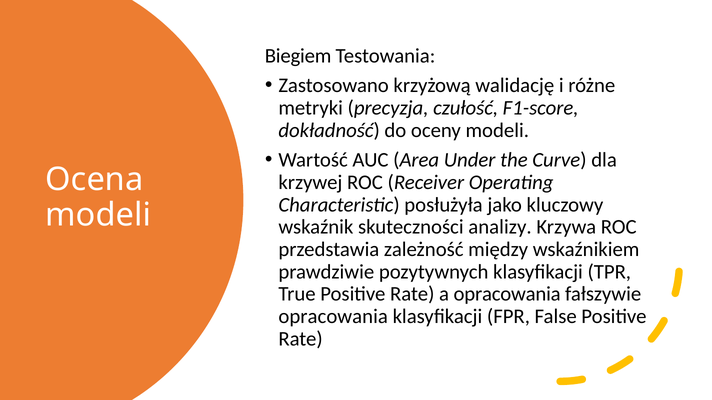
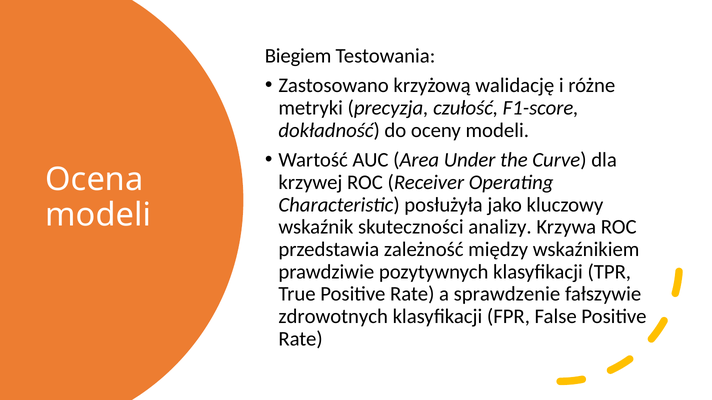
a opracowania: opracowania -> sprawdzenie (507, 294)
opracowania: opracowania -> zdrowotnych (333, 317)
